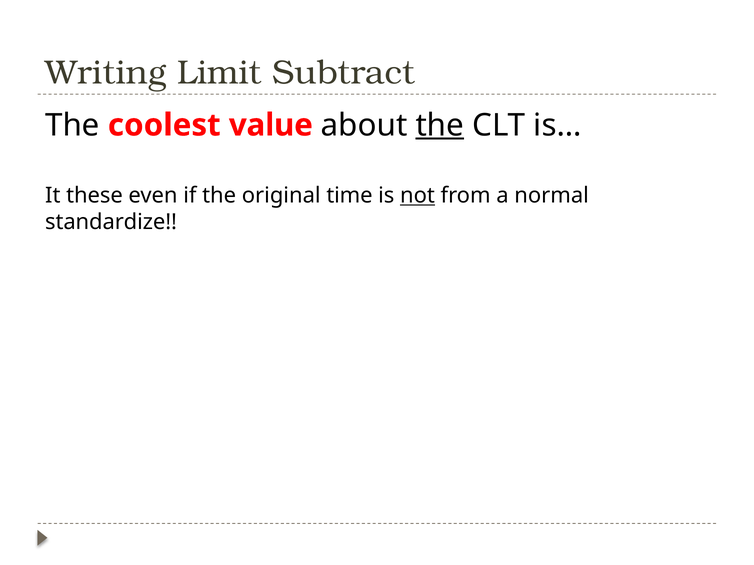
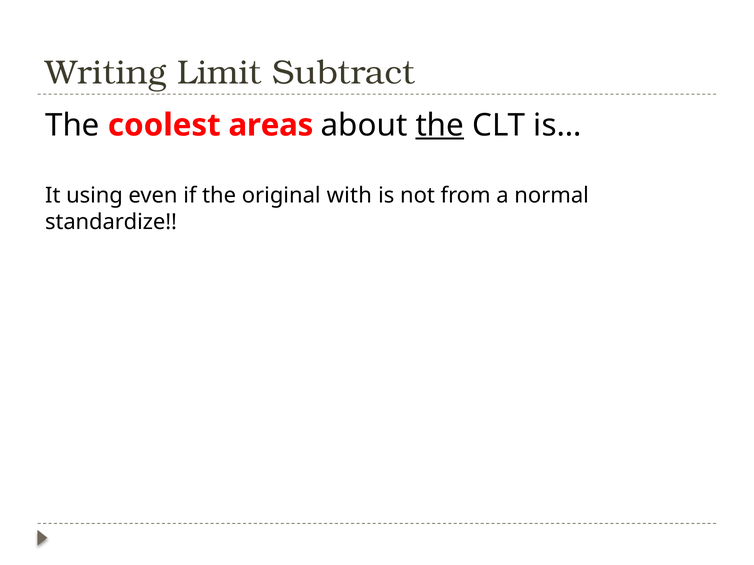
value: value -> areas (271, 125)
these: these -> using (95, 196)
time: time -> with (349, 196)
not underline: present -> none (418, 196)
